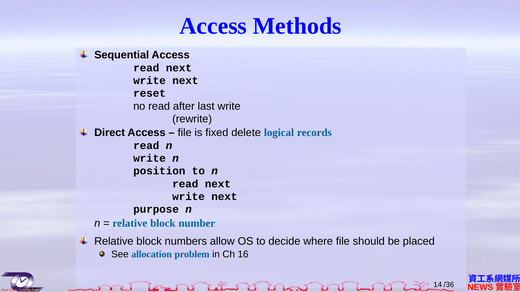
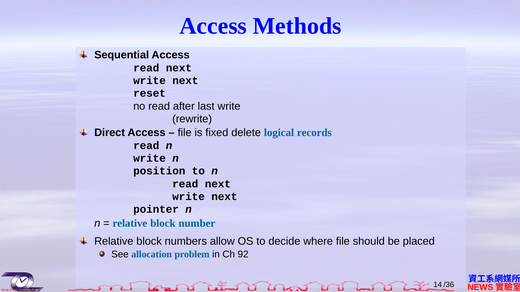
purpose: purpose -> pointer (156, 210)
16: 16 -> 92 (243, 255)
